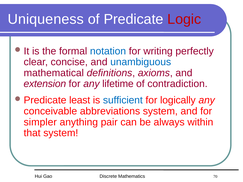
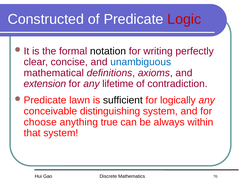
Uniqueness: Uniqueness -> Constructed (46, 19)
notation colour: blue -> black (108, 51)
least: least -> lawn (80, 100)
sufficient colour: blue -> black (123, 100)
abbreviations: abbreviations -> distinguishing (110, 111)
simpler: simpler -> choose (40, 122)
pair: pair -> true (109, 122)
